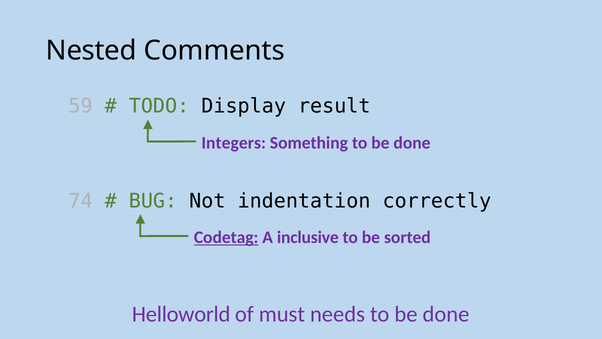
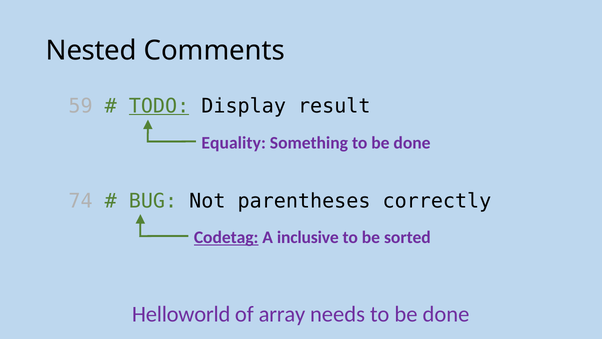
TODO underline: none -> present (159, 106)
Integers: Integers -> Equality (234, 143)
indentation: indentation -> parentheses (304, 201)
must: must -> array (282, 314)
